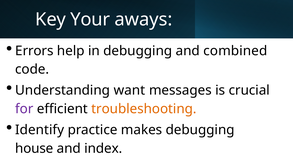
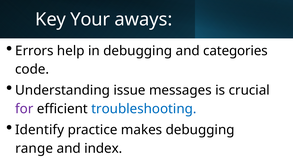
combined: combined -> categories (235, 51)
want: want -> issue (129, 90)
troubleshooting colour: orange -> blue (144, 109)
house: house -> range (34, 148)
